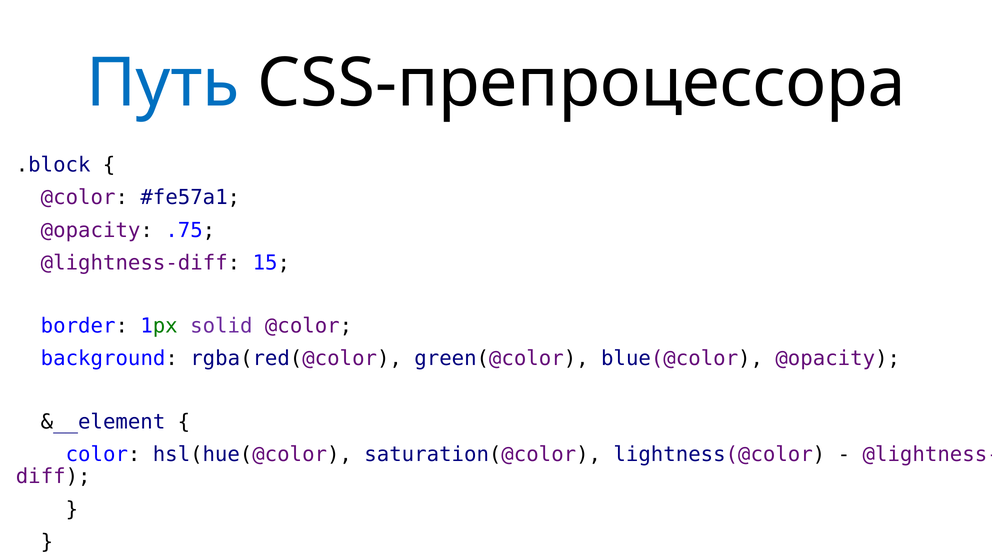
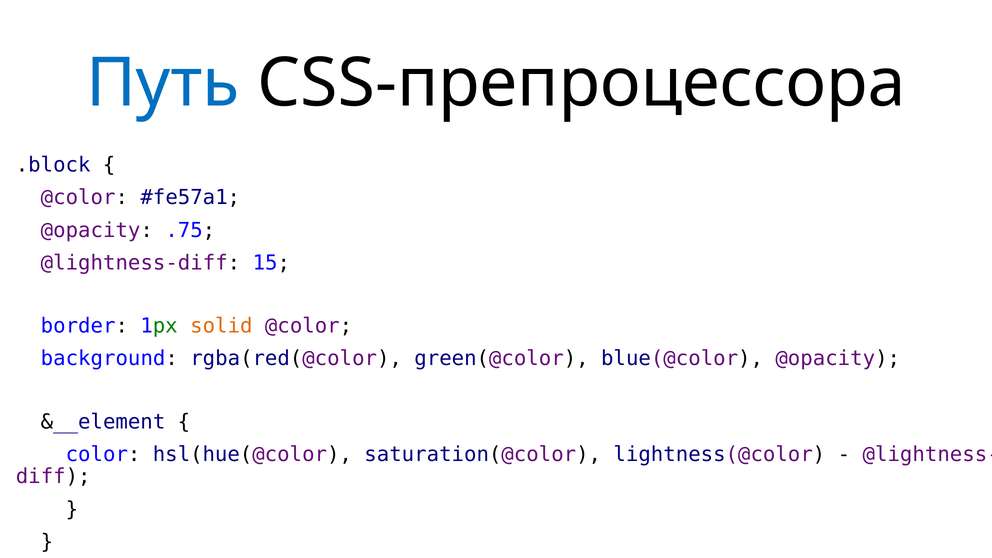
solid colour: purple -> orange (221, 326)
